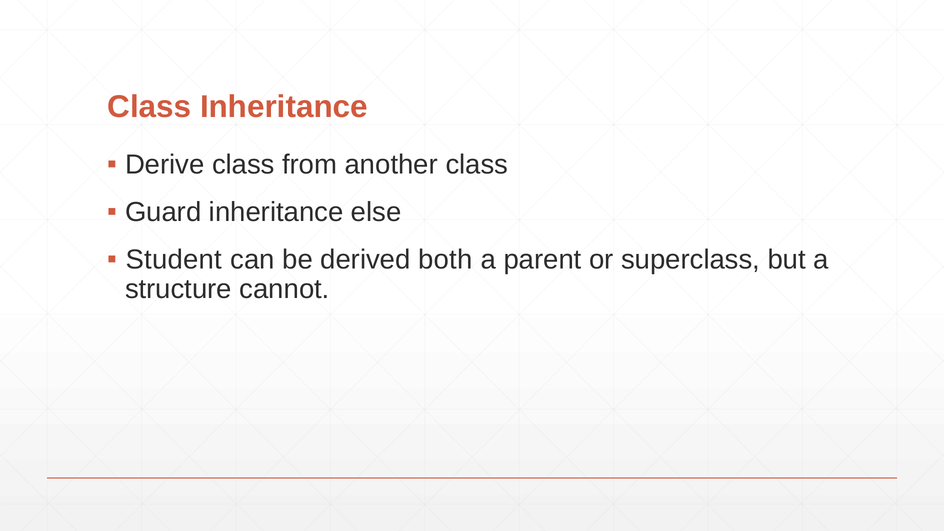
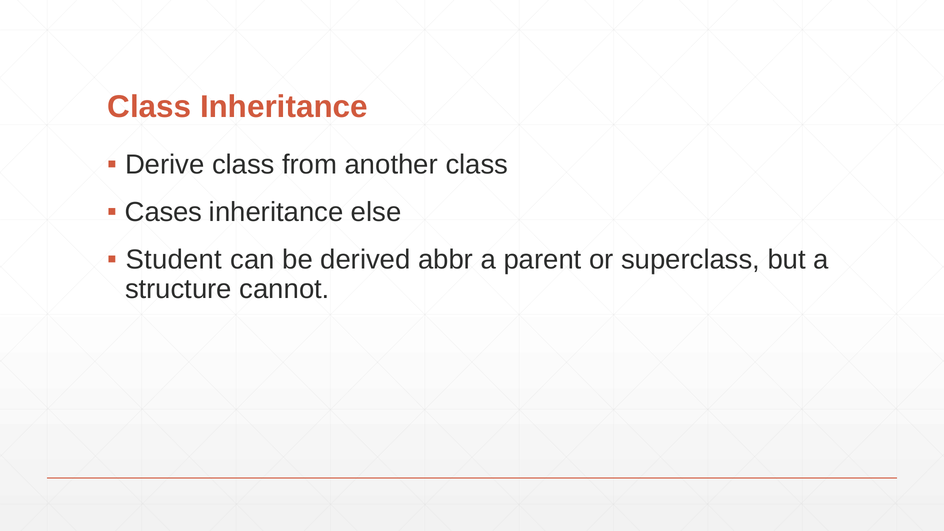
Guard: Guard -> Cases (163, 212)
both: both -> abbr (446, 260)
